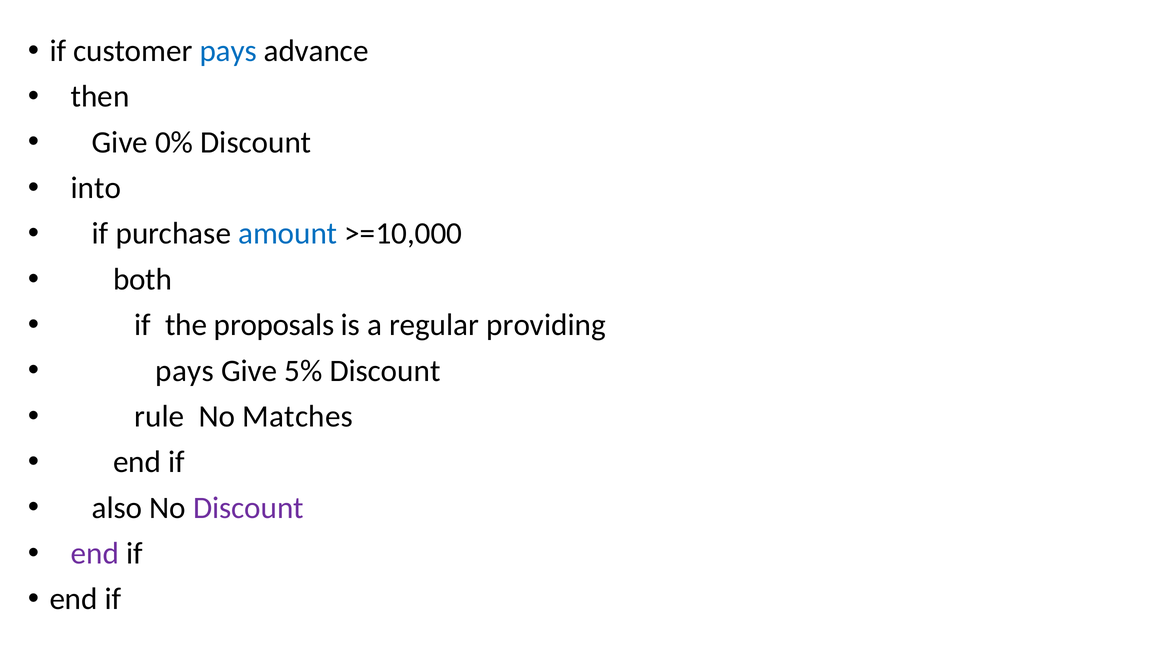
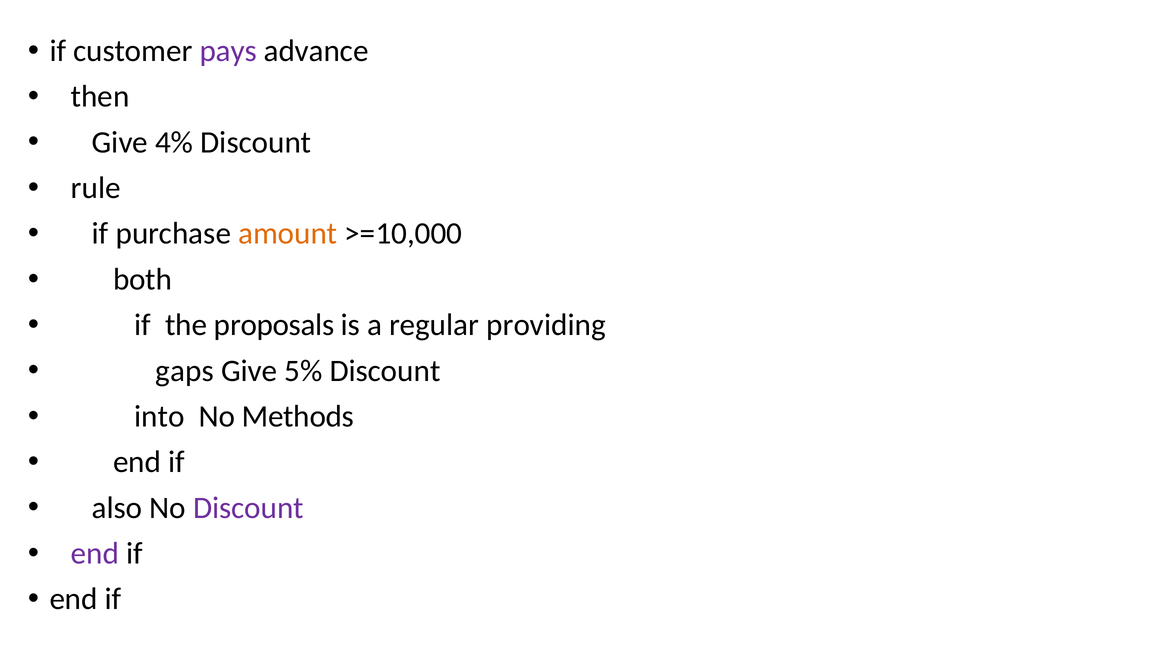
pays colour: blue -> purple (228, 51)
0%: 0% -> 4% (174, 142)
into: into -> rule (96, 188)
amount colour: blue -> orange (288, 234)
pays: pays -> gaps (185, 371)
rule: rule -> into (159, 416)
Matches: Matches -> Methods (298, 416)
